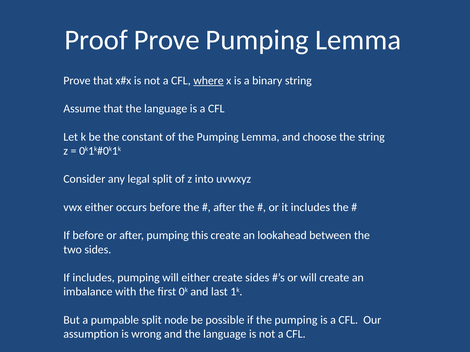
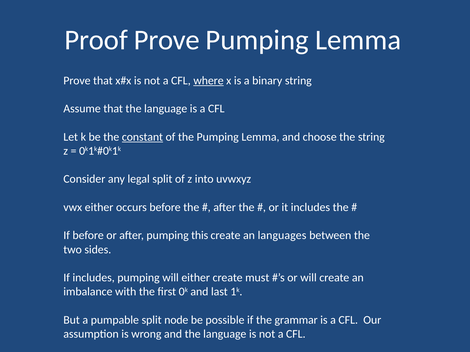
constant underline: none -> present (142, 137)
lookahead: lookahead -> languages (282, 236)
create sides: sides -> must (257, 278)
if the pumping: pumping -> grammar (296, 320)
